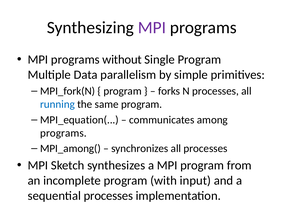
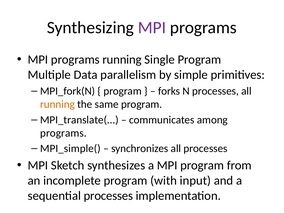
programs without: without -> running (122, 60)
running colour: blue -> orange (57, 104)
MPI_equation(: MPI_equation( -> MPI_translate( (79, 120)
MPI_among(: MPI_among( -> MPI_simple( (70, 149)
